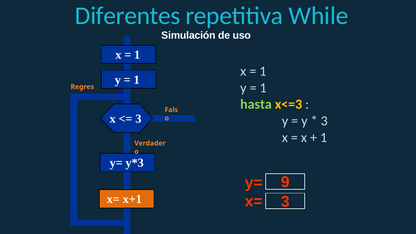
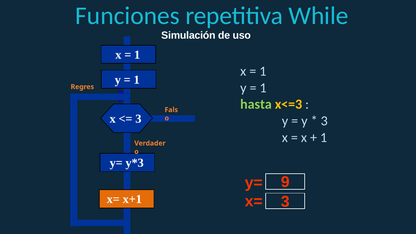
Diferentes: Diferentes -> Funciones (128, 16)
